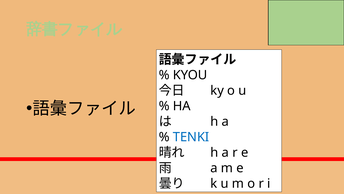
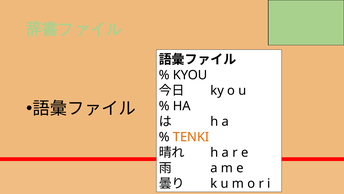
TENKI colour: blue -> orange (191, 137)
